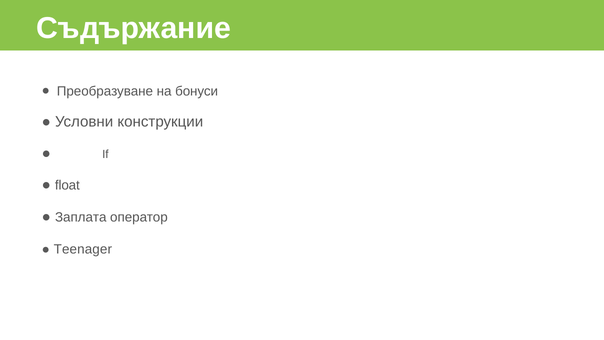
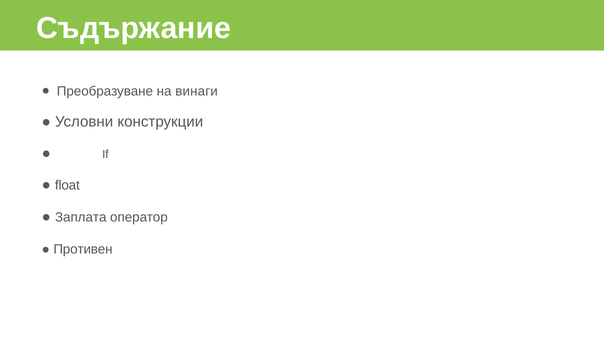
бонуси: бонуси -> винаги (197, 91)
Teenager: Teenager -> Противен (83, 249)
